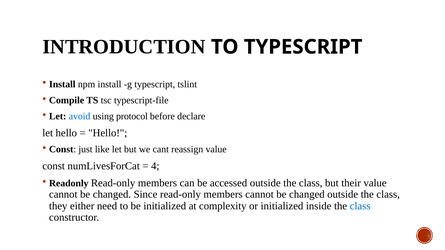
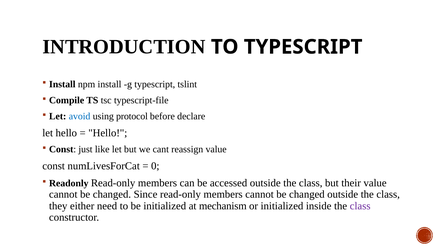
4: 4 -> 0 (155, 166)
complexity: complexity -> mechanism (223, 206)
class colour: blue -> purple (360, 206)
